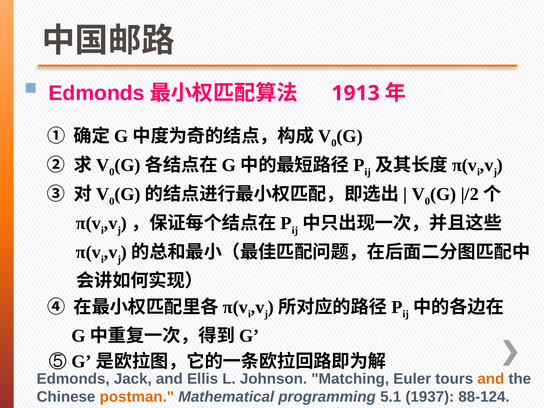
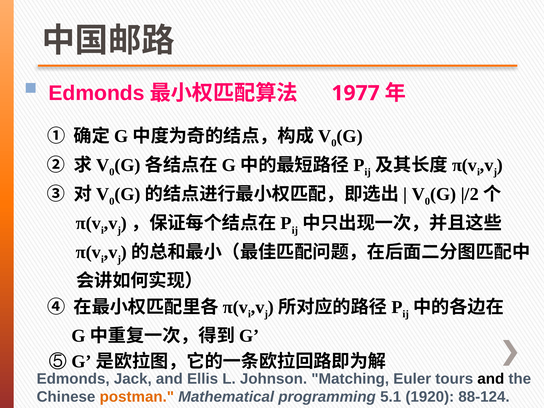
1913: 1913 -> 1977 (356, 93)
and colour: orange -> black (491, 379)
1937: 1937 -> 1920 (430, 397)
